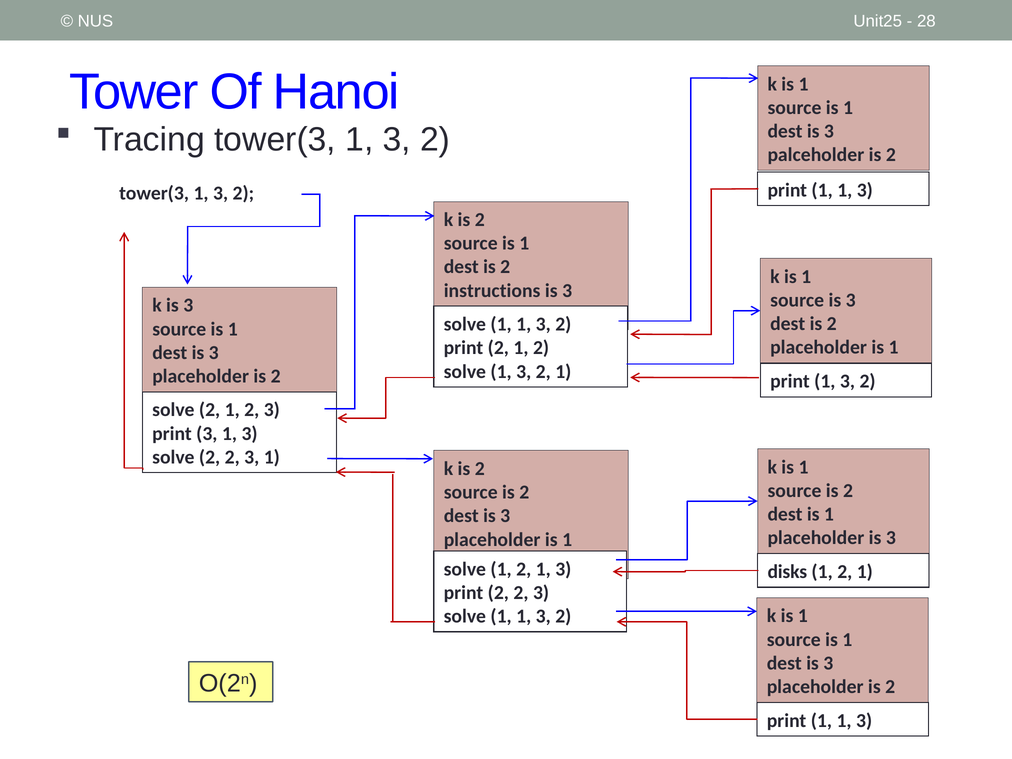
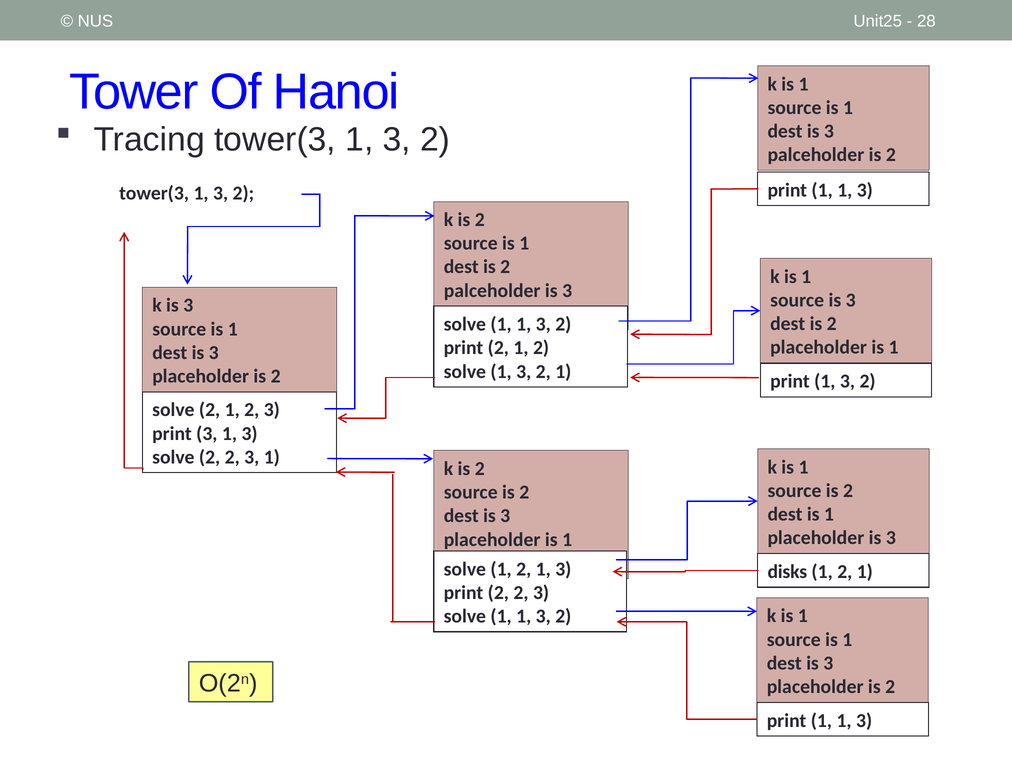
instructions: instructions -> palceholder (492, 291)
